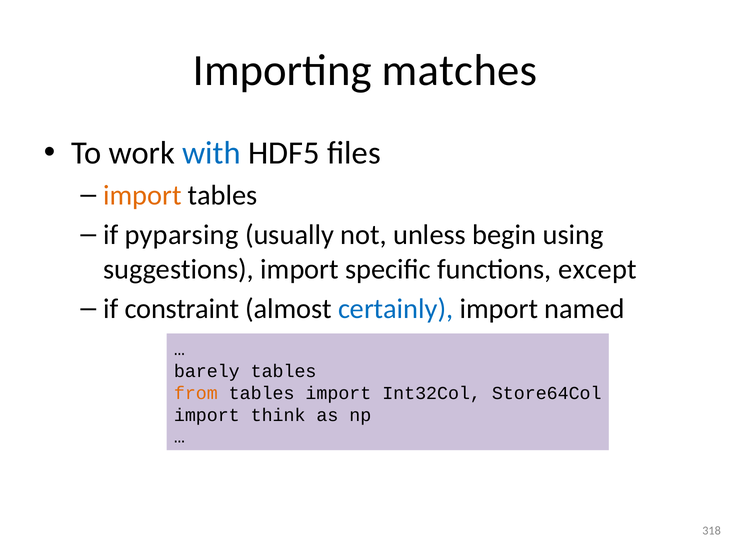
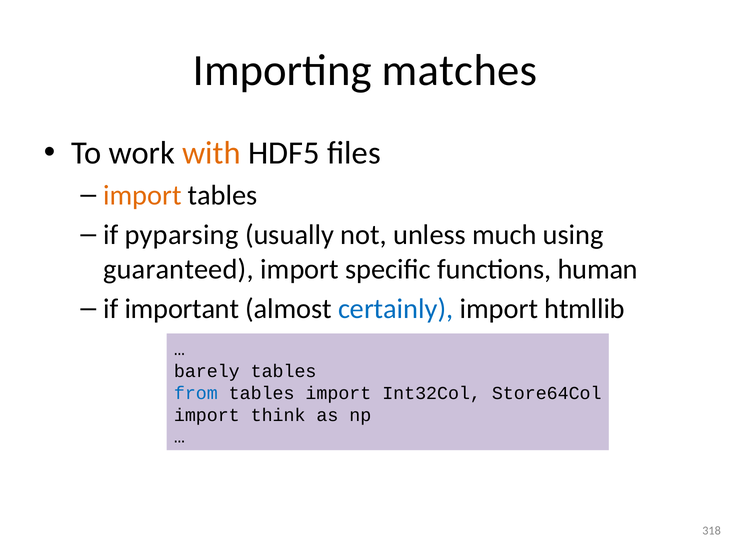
with colour: blue -> orange (212, 153)
begin: begin -> much (504, 235)
suggestions: suggestions -> guaranteed (178, 269)
except: except -> human (598, 269)
constraint: constraint -> important (182, 309)
named: named -> htmllib (585, 309)
from colour: orange -> blue (196, 393)
